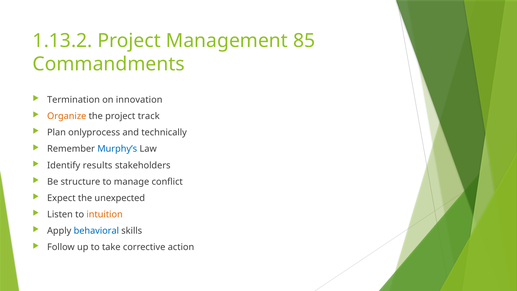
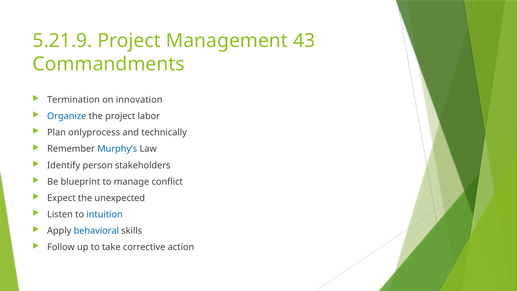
1.13.2: 1.13.2 -> 5.21.9 (63, 41)
85: 85 -> 43 (304, 41)
Organize colour: orange -> blue (67, 116)
track: track -> labor (149, 116)
results: results -> person (98, 165)
structure: structure -> blueprint (80, 182)
intuition colour: orange -> blue (105, 214)
